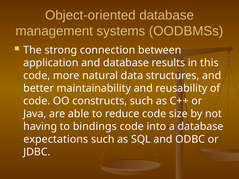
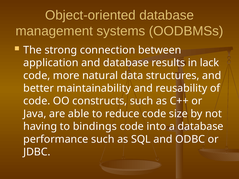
this: this -> lack (209, 63)
expectations: expectations -> performance (56, 139)
